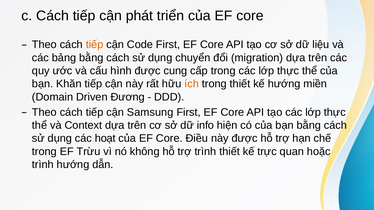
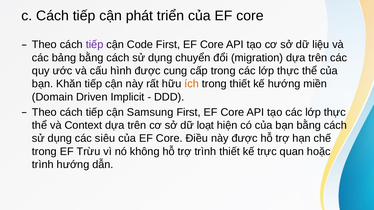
tiếp colour: orange -> purple (95, 45)
Đương: Đương -> Implicit (128, 97)
info: info -> loạt (205, 125)
hoạt: hoạt -> siêu (105, 139)
